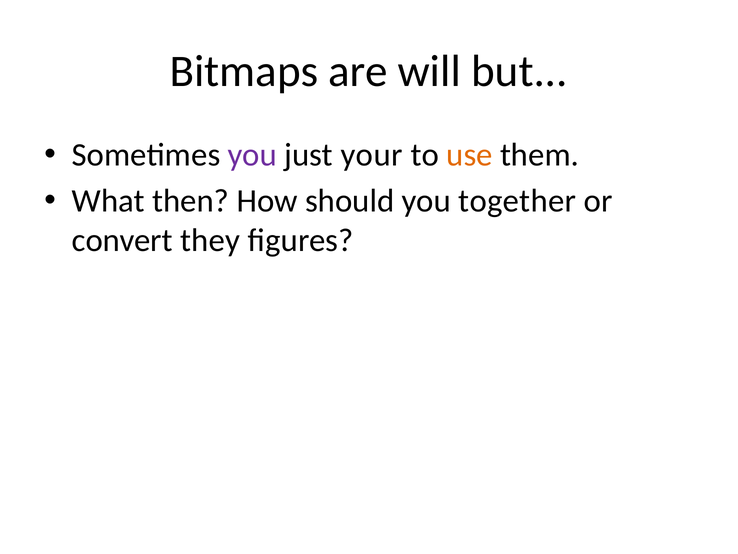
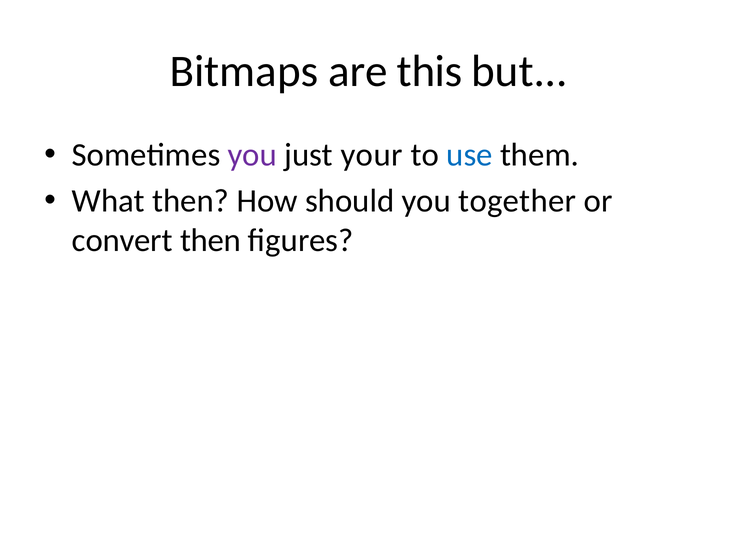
will: will -> this (430, 71)
use colour: orange -> blue (469, 155)
convert they: they -> then (211, 240)
